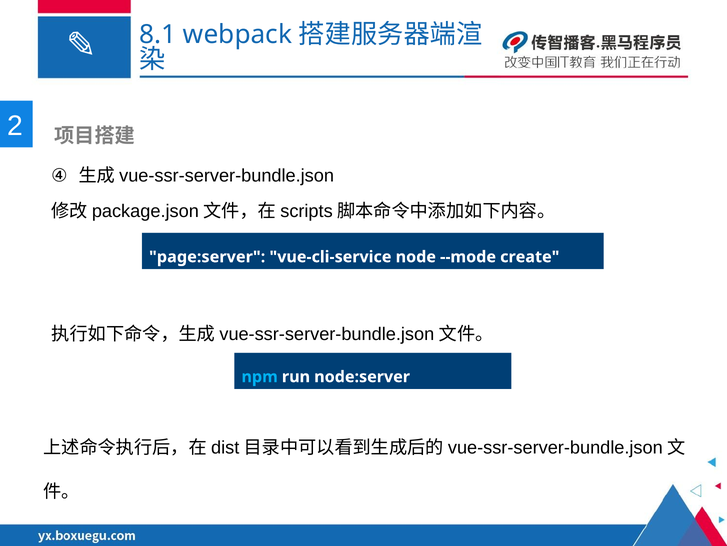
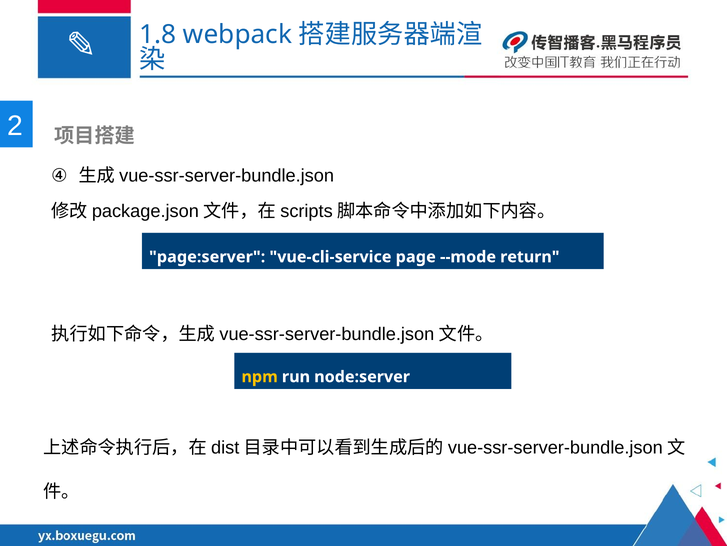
8.1: 8.1 -> 1.8 (158, 34)
node: node -> page (416, 257)
create: create -> return (530, 257)
npm colour: light blue -> yellow (260, 376)
